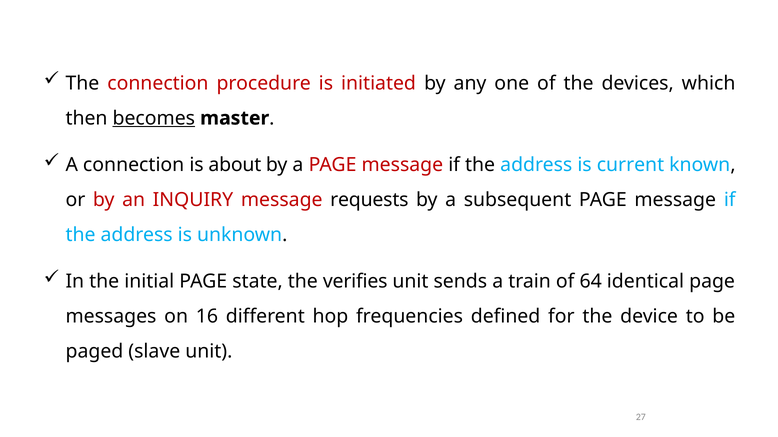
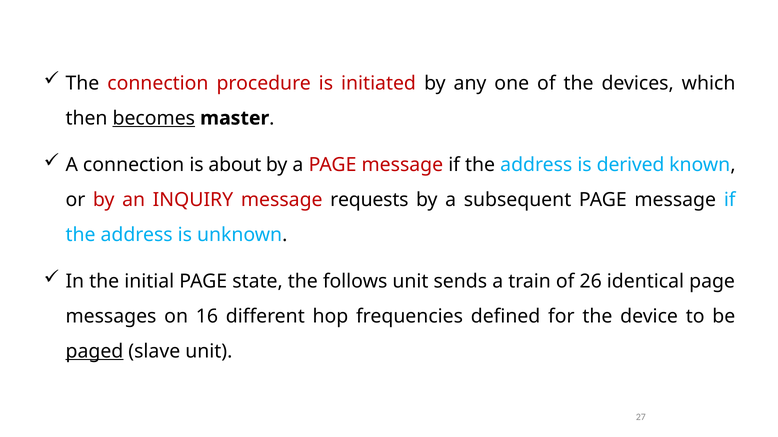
current: current -> derived (631, 165)
verifies: verifies -> follows (355, 282)
64: 64 -> 26 (591, 282)
paged underline: none -> present (94, 352)
